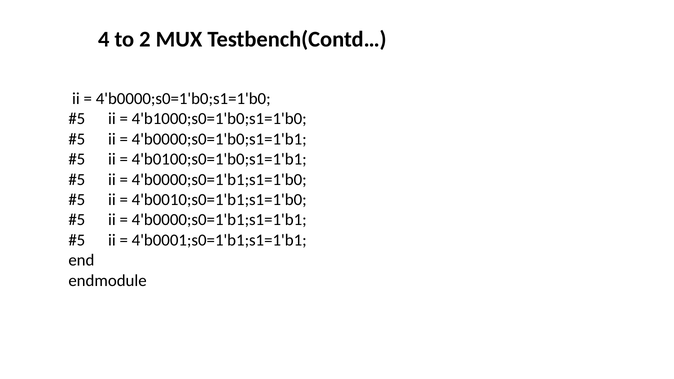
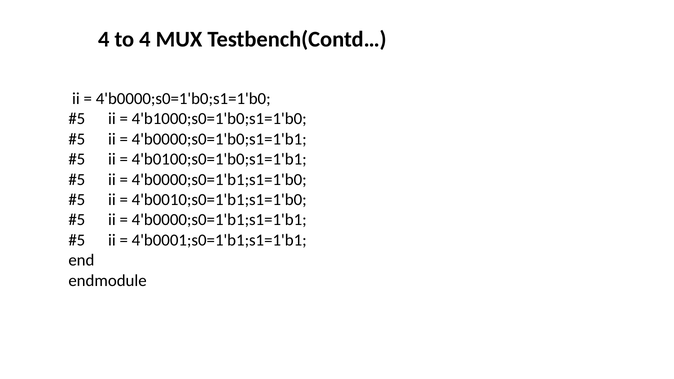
to 2: 2 -> 4 (145, 39)
